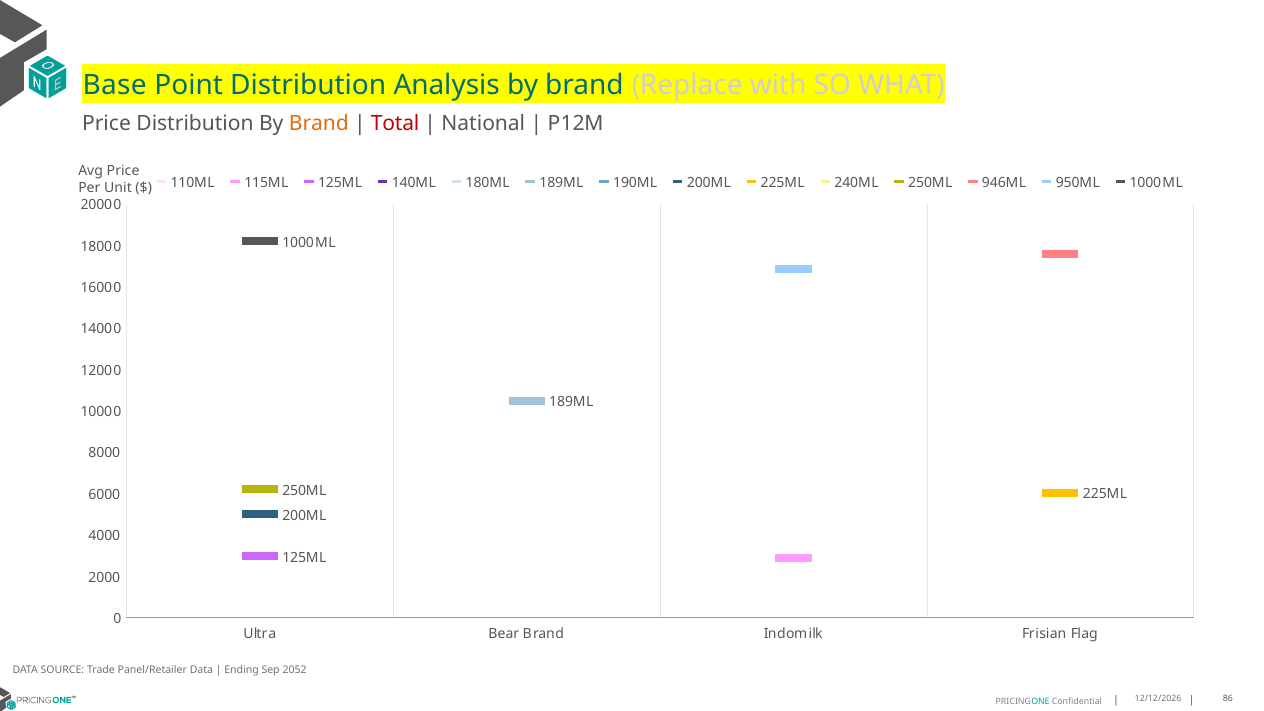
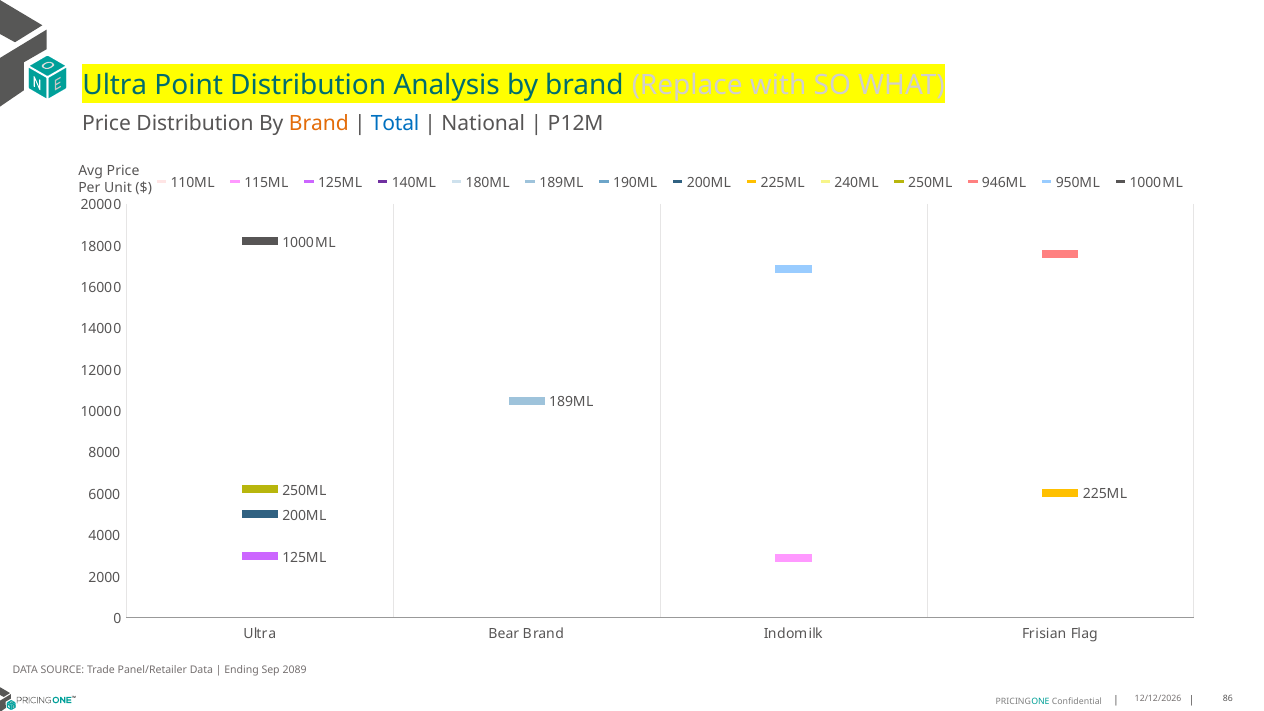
Base: Base -> Ultra (115, 85)
Total colour: red -> blue (395, 123)
2052: 2052 -> 2089 (295, 670)
